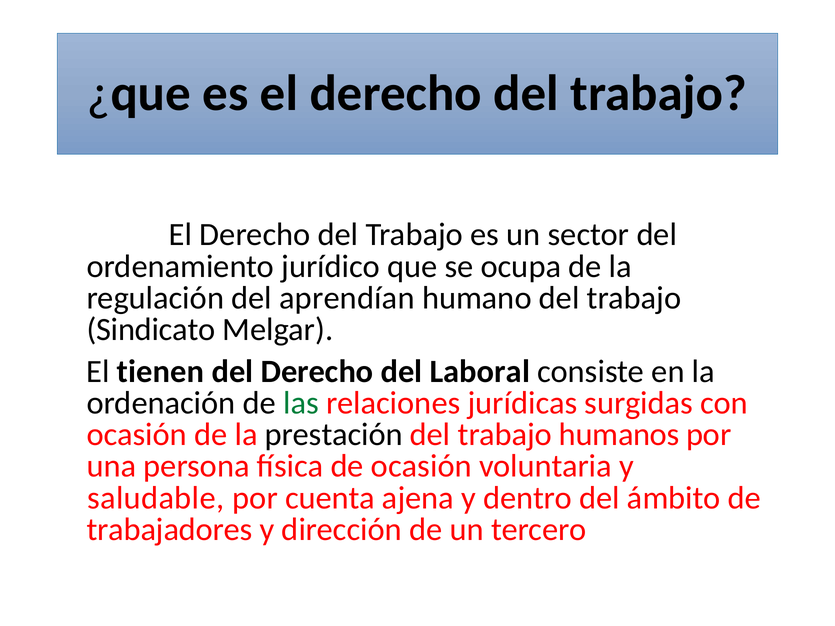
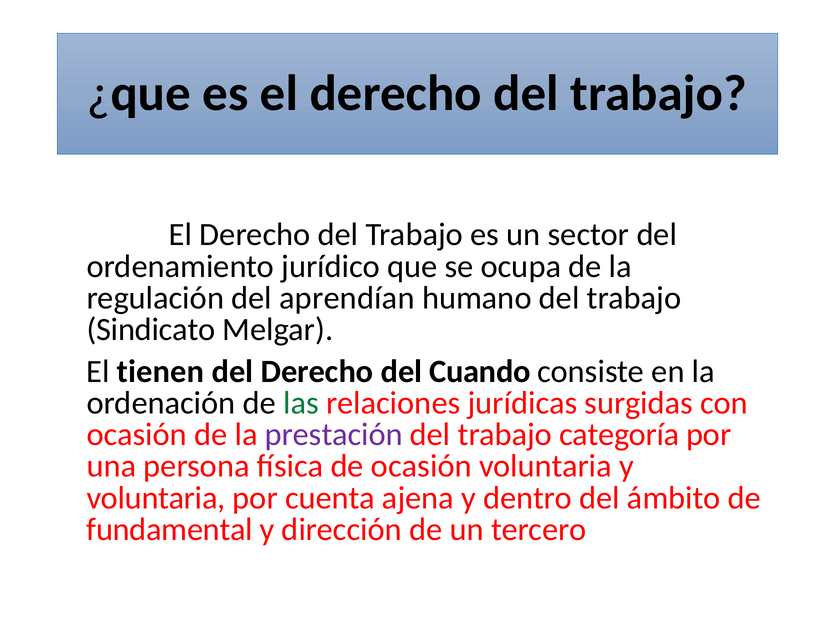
Laboral: Laboral -> Cuando (480, 372)
prestación colour: black -> purple (334, 435)
humanos: humanos -> categoría (619, 435)
saludable: saludable -> voluntaria (156, 498)
trabajadores: trabajadores -> fundamental (170, 530)
